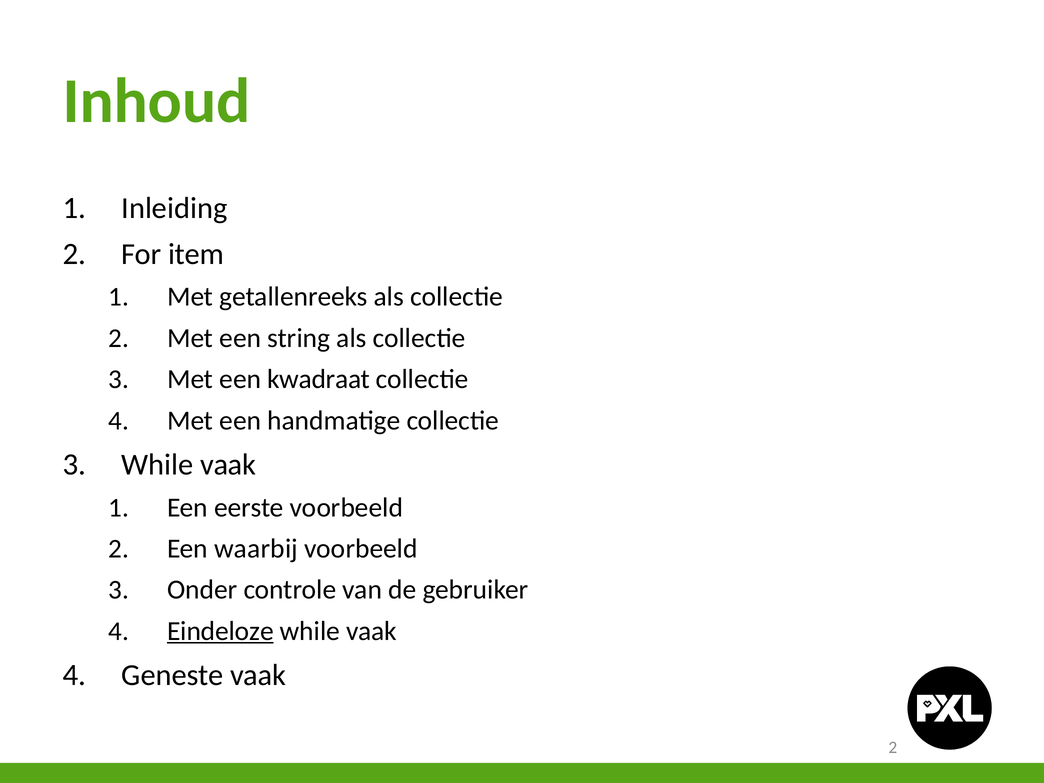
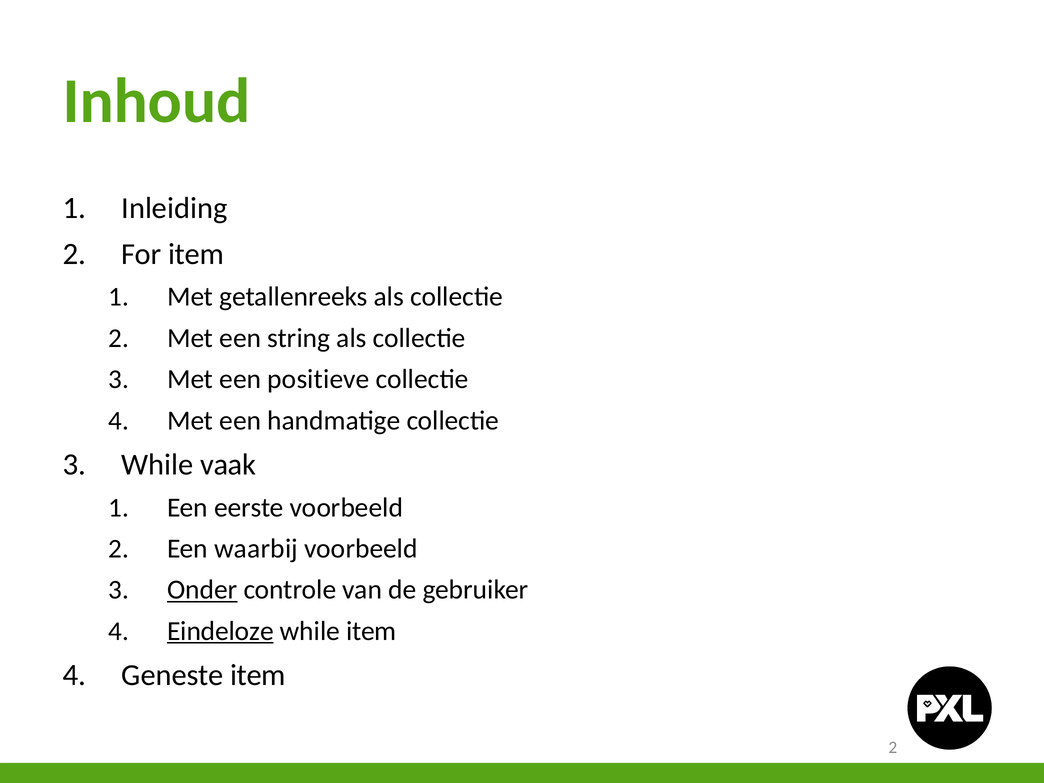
kwadraat: kwadraat -> positieve (318, 379)
Onder underline: none -> present (202, 590)
vaak: vaak -> item (371, 631)
Geneste vaak: vaak -> item (258, 675)
